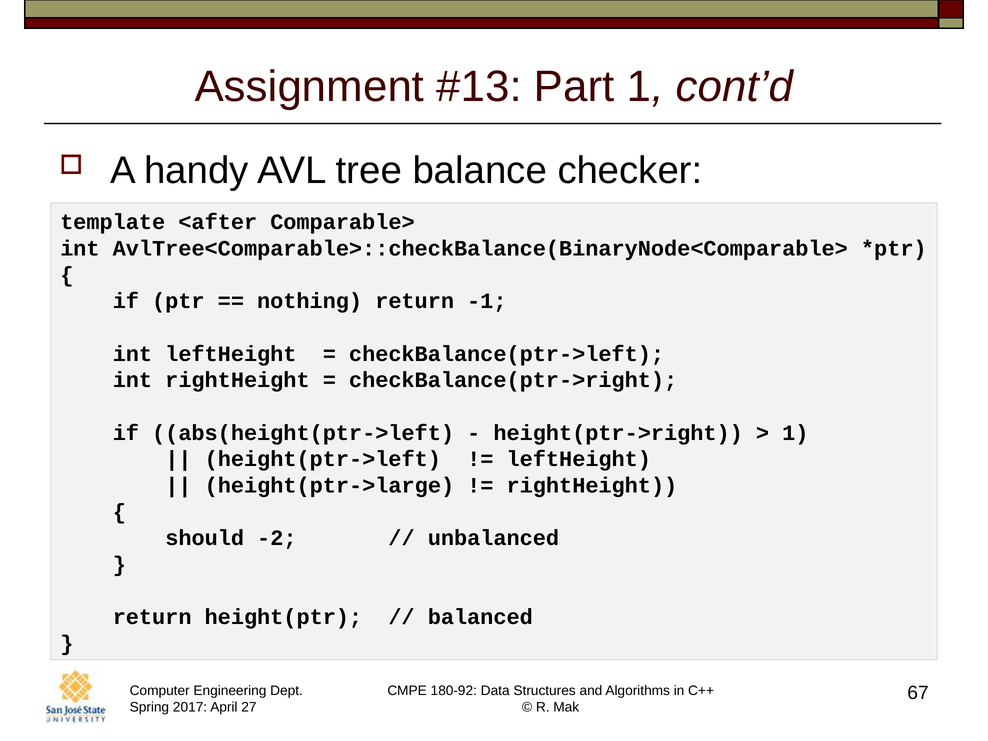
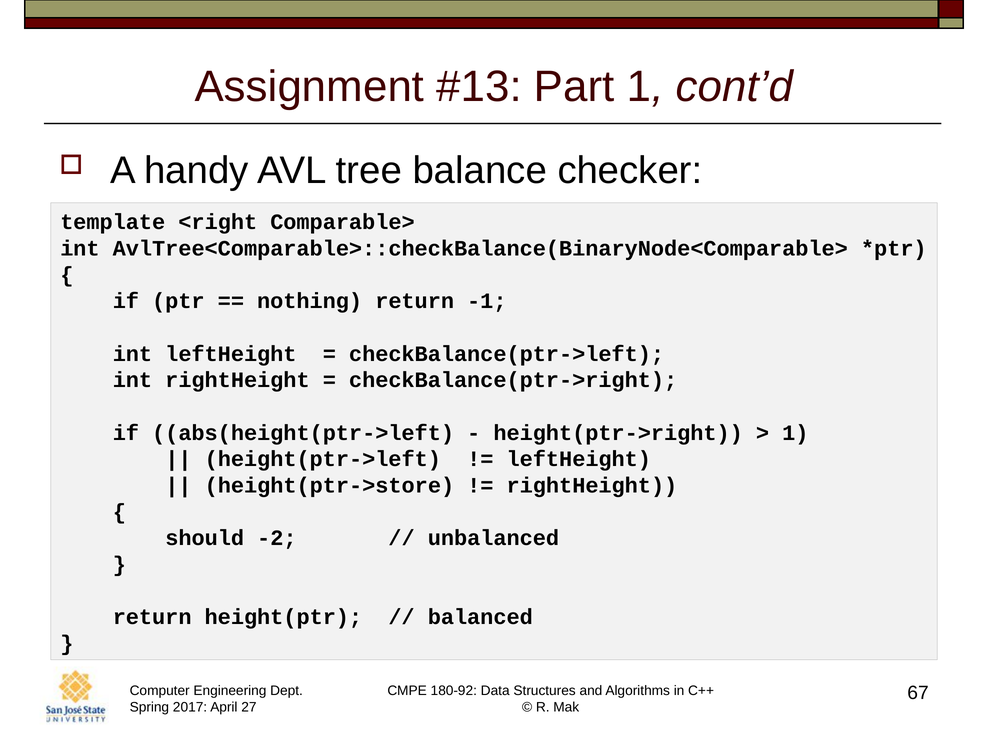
<after: <after -> <right (218, 222)
height(ptr->large: height(ptr->large -> height(ptr->store (329, 485)
